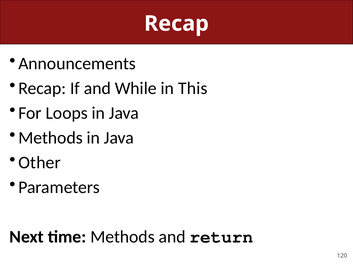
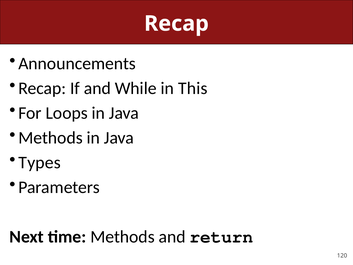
Other: Other -> Types (40, 162)
